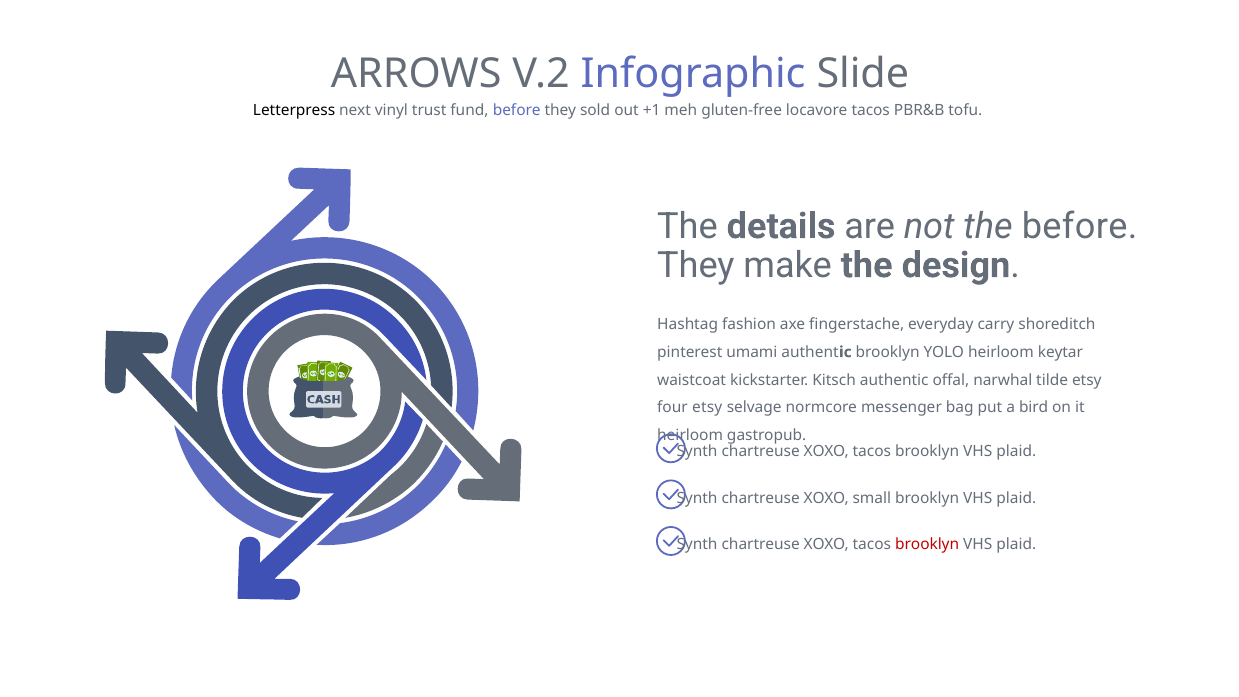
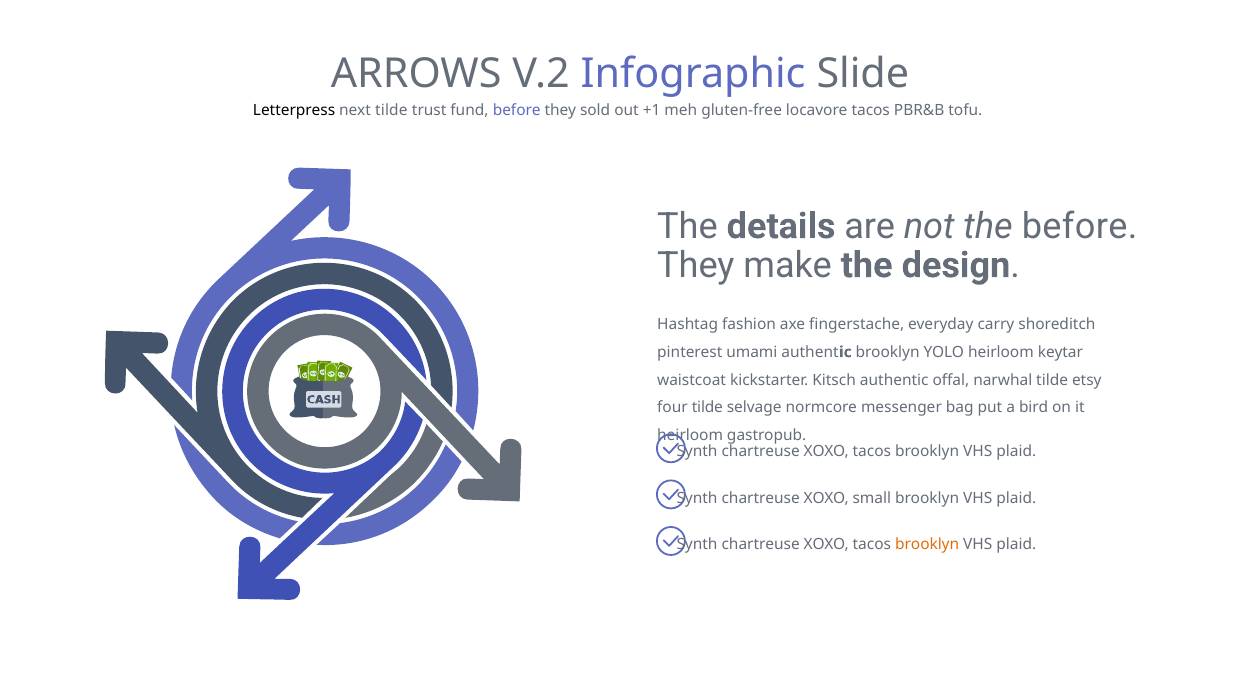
next vinyl: vinyl -> tilde (391, 110)
four etsy: etsy -> tilde (707, 408)
brooklyn colour: red -> orange (927, 544)
